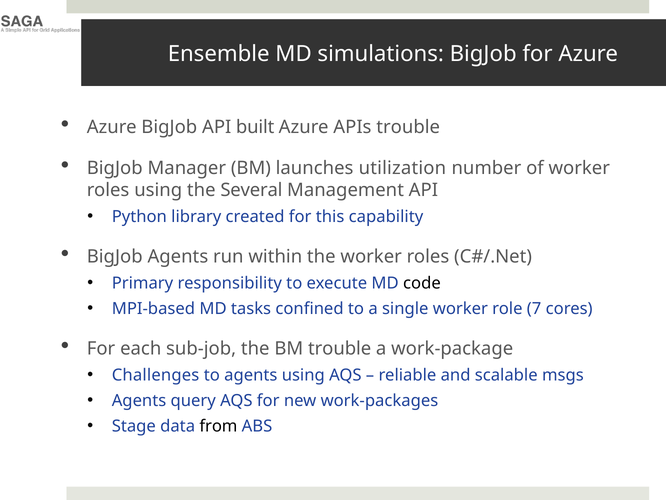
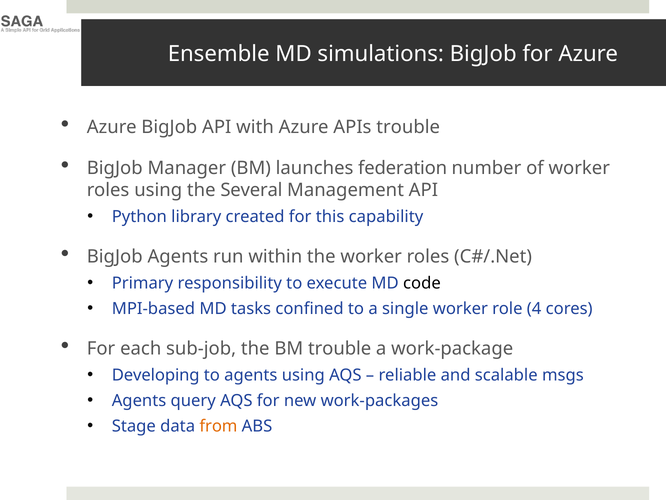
built: built -> with (255, 127)
utilization: utilization -> federation (403, 168)
7: 7 -> 4 (534, 308)
Challenges: Challenges -> Developing (156, 375)
from colour: black -> orange (218, 426)
